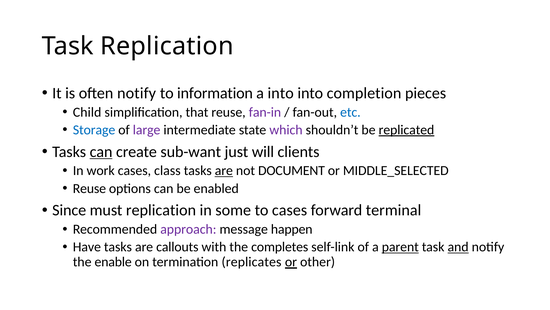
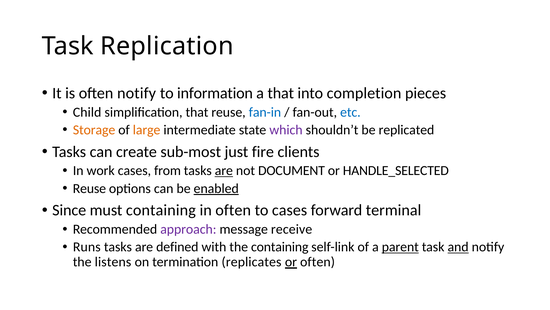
a into: into -> that (281, 93)
fan-in colour: purple -> blue (265, 112)
Storage colour: blue -> orange (94, 130)
large colour: purple -> orange (147, 130)
replicated underline: present -> none (406, 130)
can underline: present -> none (101, 151)
sub-want: sub-want -> sub-most (191, 151)
will: will -> fire (263, 151)
class: class -> from (168, 170)
MIDDLE_SELECTED: MIDDLE_SELECTED -> HANDLE_SELECTED (396, 170)
enabled underline: none -> present (216, 188)
must replication: replication -> containing (161, 210)
in some: some -> often (233, 210)
happen: happen -> receive (292, 229)
Have: Have -> Runs (87, 247)
callouts: callouts -> defined (177, 247)
the completes: completes -> containing (280, 247)
enable: enable -> listens (113, 261)
or other: other -> often (318, 261)
